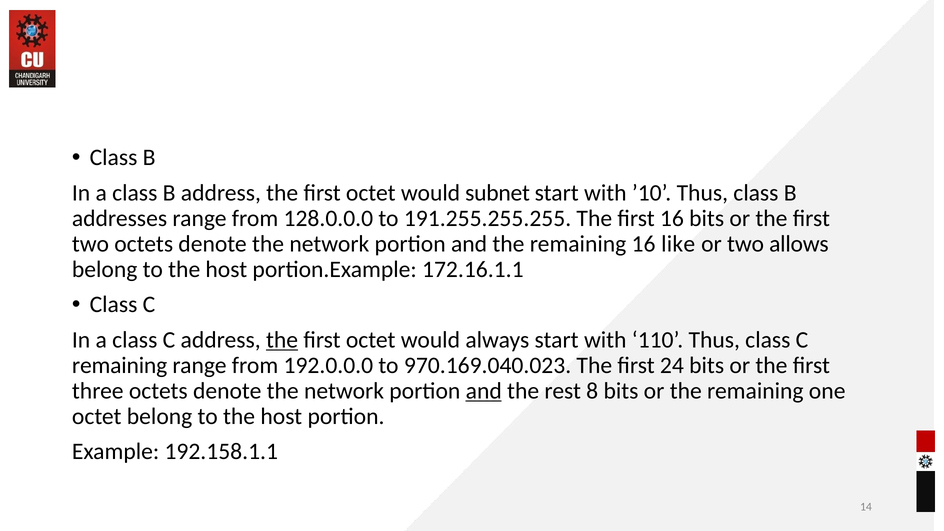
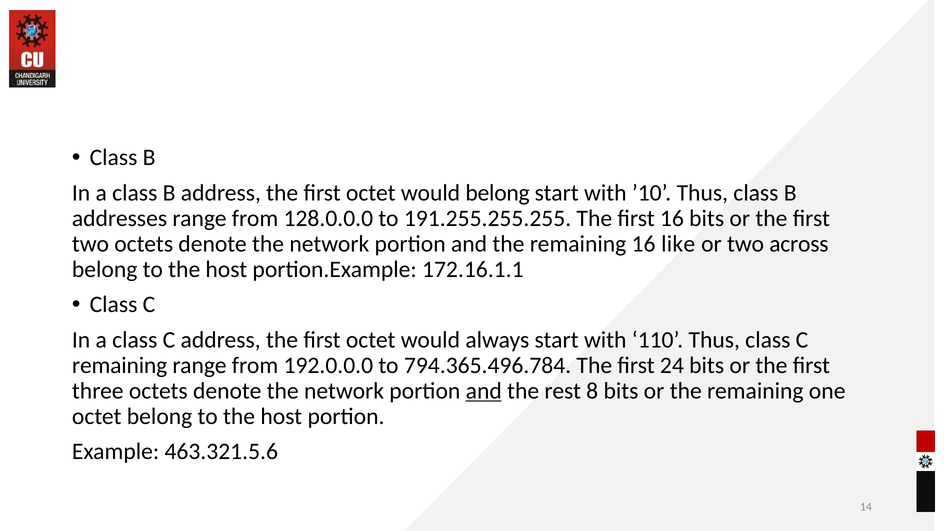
would subnet: subnet -> belong (498, 193)
allows: allows -> across (799, 244)
the underline: present -> none (282, 340)
970.169.040.023: 970.169.040.023 -> 794.365.496.784 (488, 365)
192.158.1.1: 192.158.1.1 -> 463.321.5.6 (221, 452)
